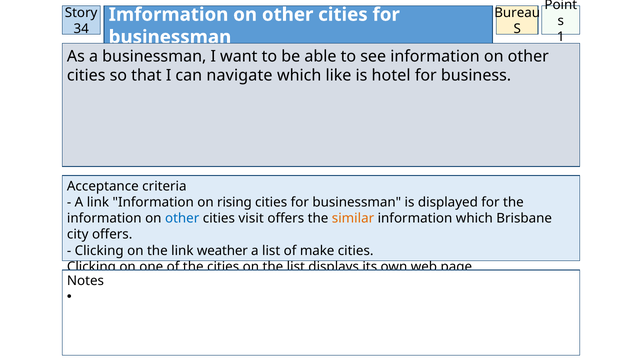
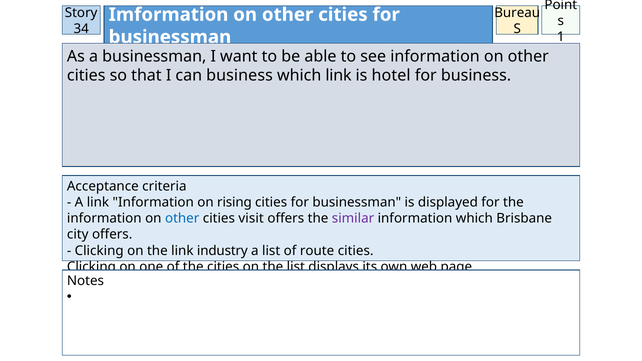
can navigate: navigate -> business (240, 76)
which like: like -> link (339, 76)
similar colour: orange -> purple (353, 219)
weather: weather -> industry (222, 251)
make: make -> route (317, 251)
